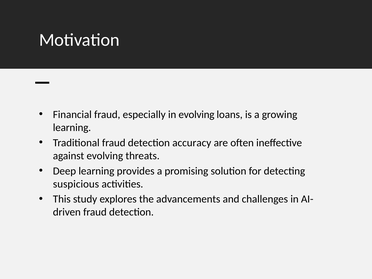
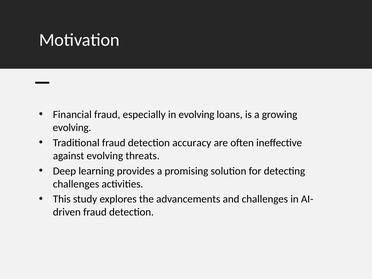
learning: learning -> evolving (72, 128)
suspicious: suspicious -> challenges (76, 184)
